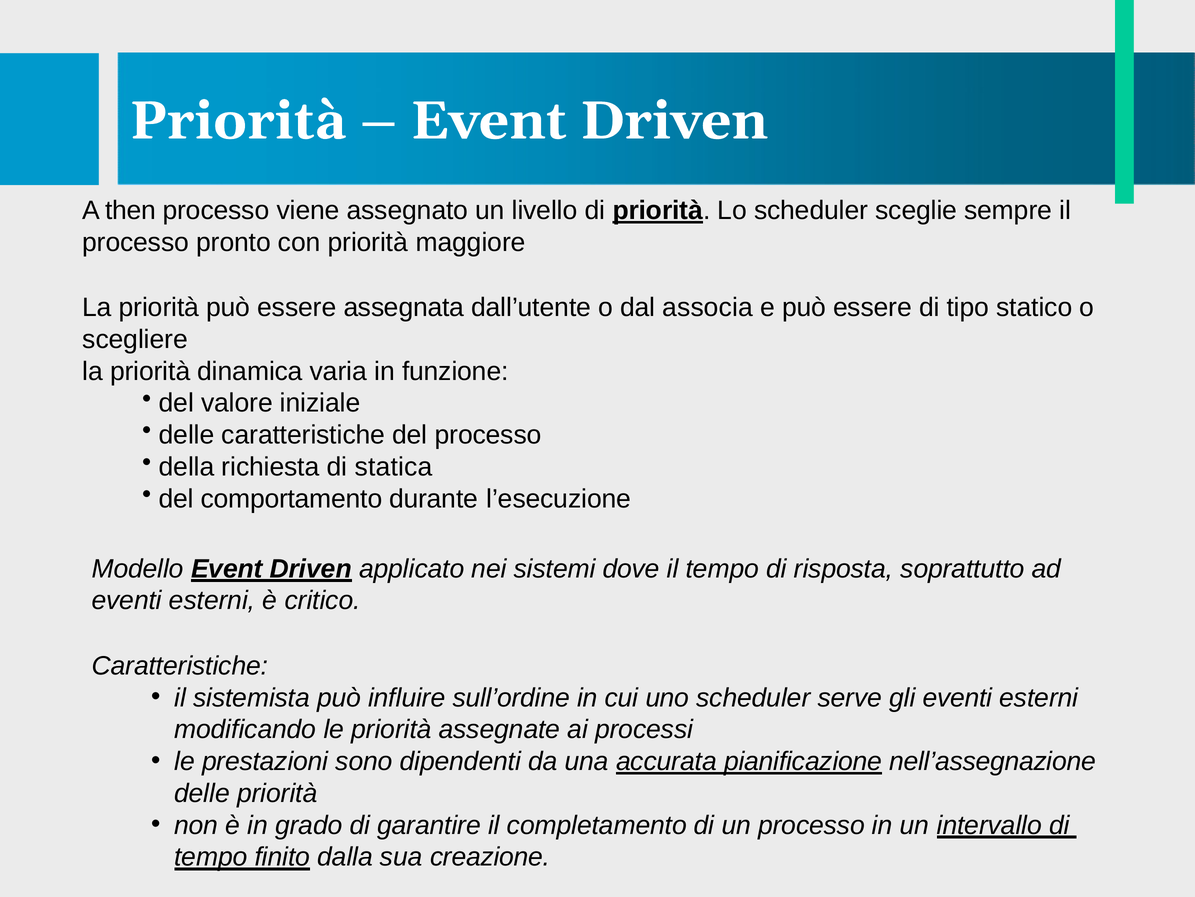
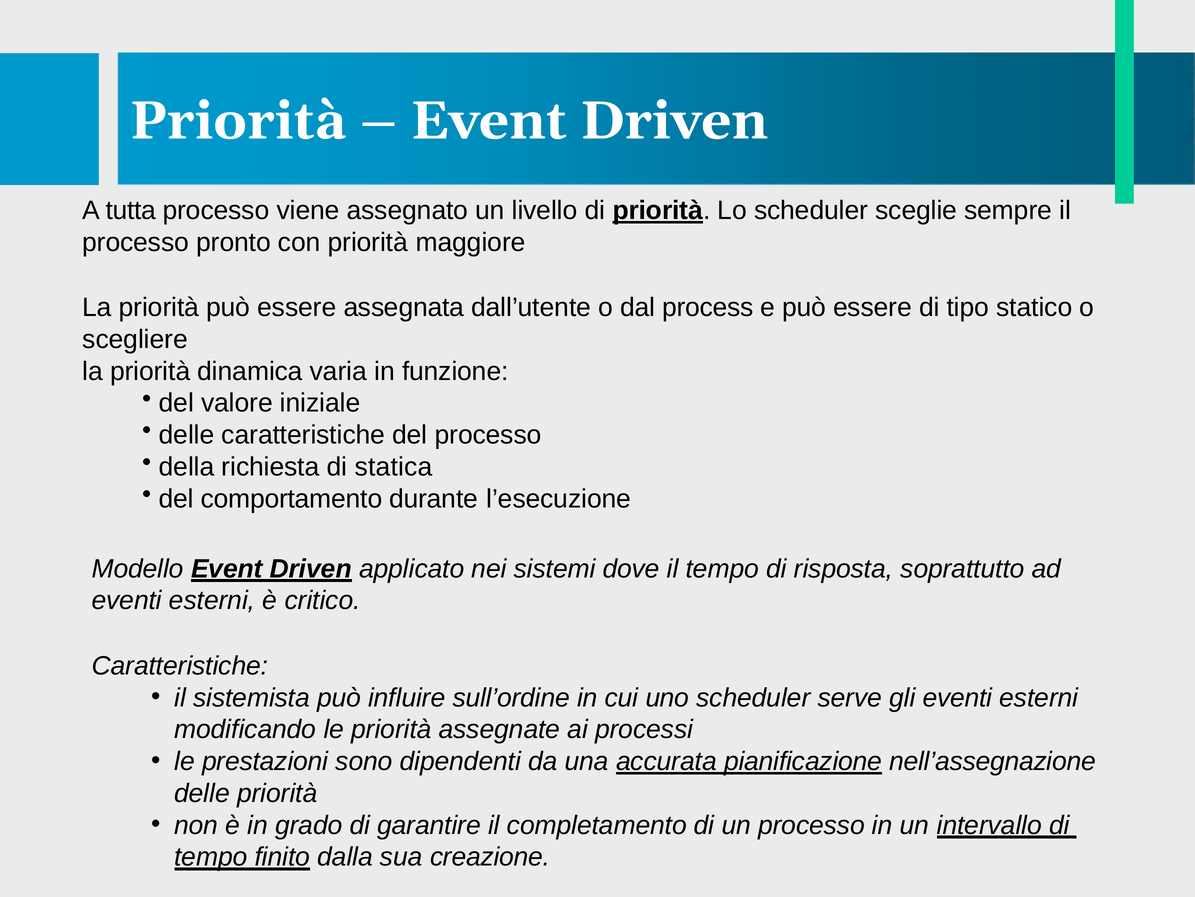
then: then -> tutta (131, 210)
associa: associa -> process (708, 307)
